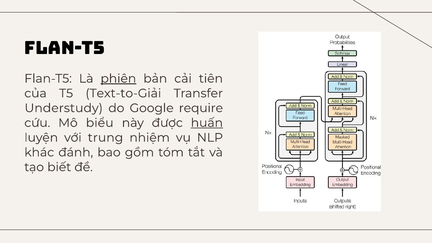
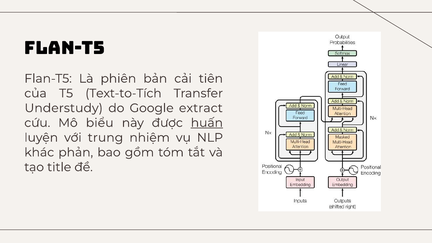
phiên underline: present -> none (118, 79)
Text-to-Giải: Text-to-Giải -> Text-to-Tích (123, 93)
require: require -> extract (201, 108)
đánh: đánh -> phản (76, 152)
biết: biết -> title (59, 167)
